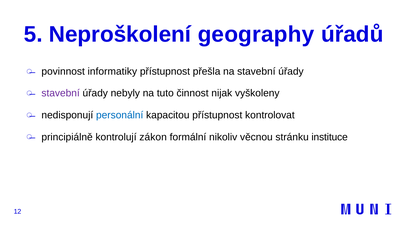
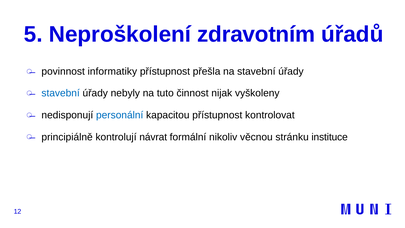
geography: geography -> zdravotním (256, 34)
stavební colour: purple -> blue (61, 93)
zákon: zákon -> návrat (153, 137)
